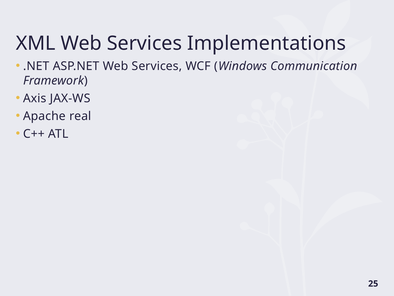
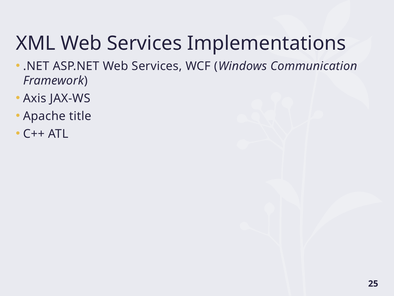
real: real -> title (80, 116)
